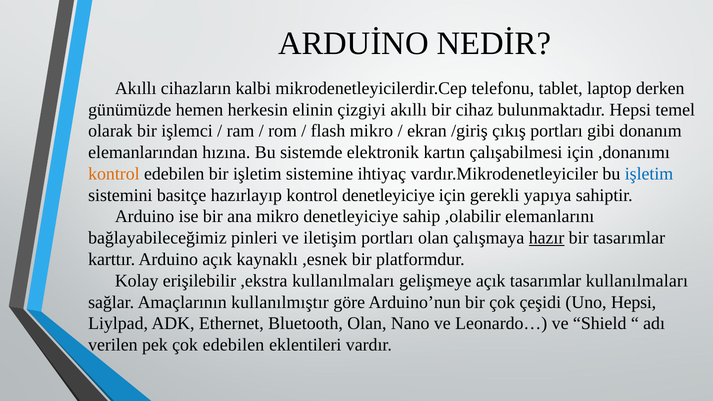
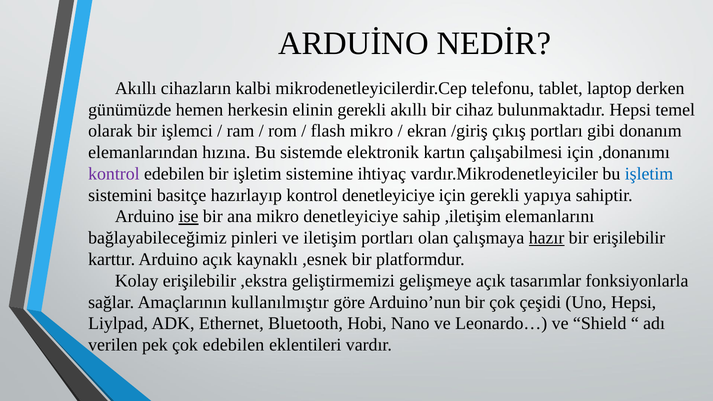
elinin çizgiyi: çizgiyi -> gerekli (362, 110)
kontrol colour: orange -> purple (114, 174)
ise underline: none -> present (189, 217)
,olabilir: ,olabilir -> ,iletişim (473, 217)
bir tasarımlar: tasarımlar -> erişilebilir (629, 238)
,ekstra kullanılmaları: kullanılmaları -> geliştirmemizi (343, 281)
tasarımlar kullanılmaları: kullanılmaları -> fonksiyonlarla (637, 281)
Bluetooth Olan: Olan -> Hobi (367, 324)
